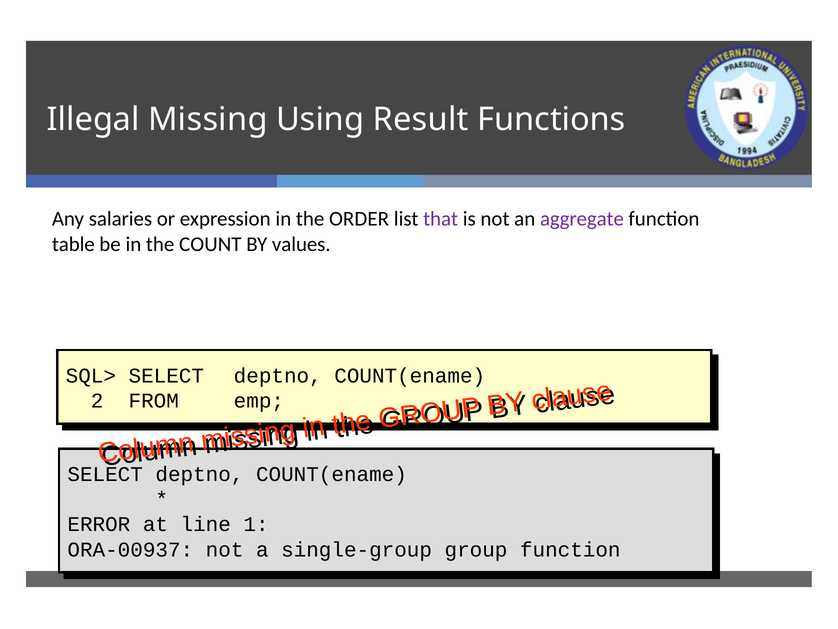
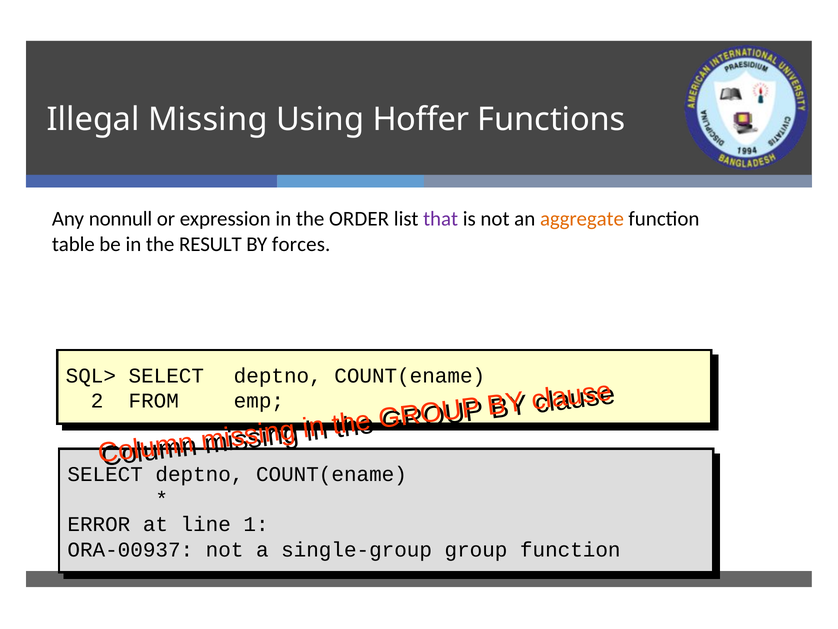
Result: Result -> Hoffer (421, 119)
salaries: salaries -> nonnull (121, 219)
aggregate colour: purple -> orange (582, 219)
COUNT: COUNT -> RESULT (210, 244)
values: values -> forces (301, 244)
